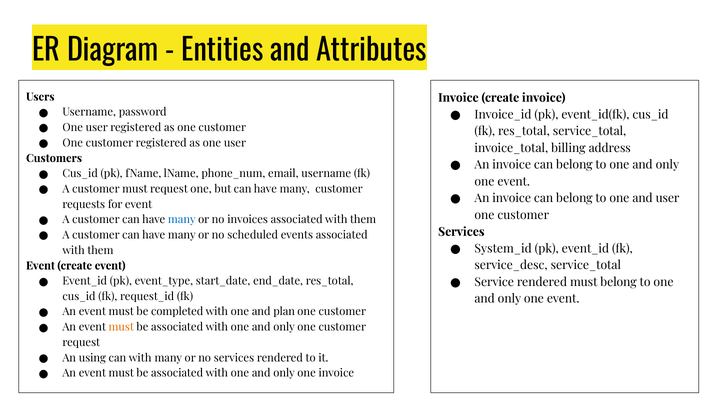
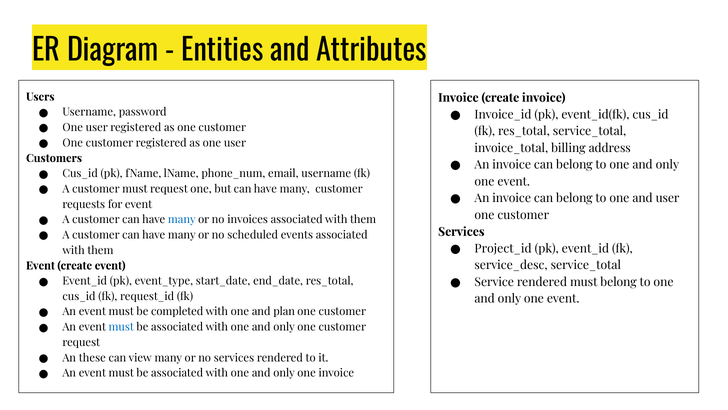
System_id: System_id -> Project_id (503, 248)
must colour: orange -> blue (121, 327)
using: using -> these (92, 357)
can with: with -> view (140, 357)
